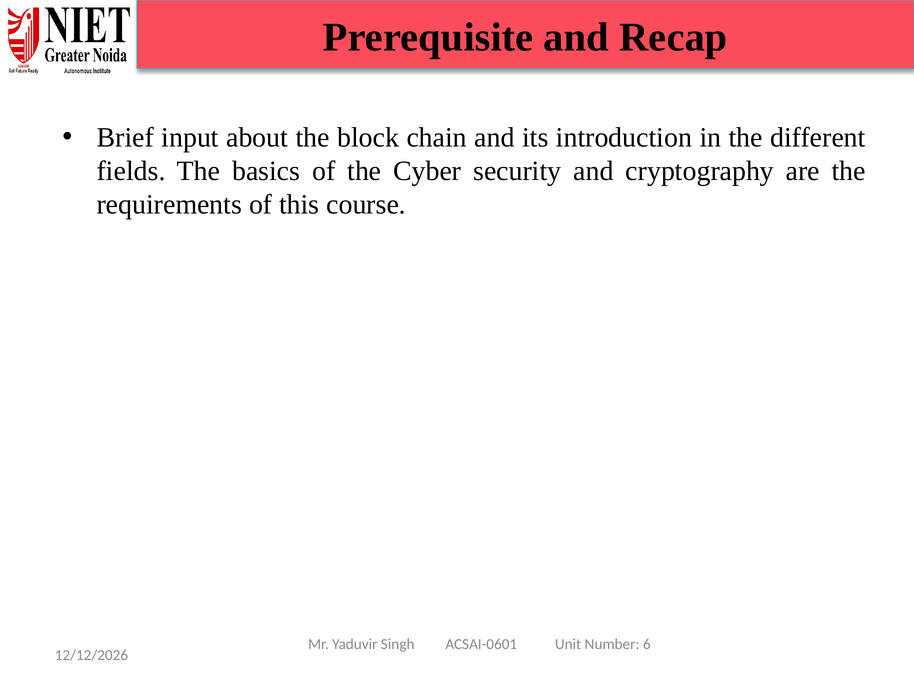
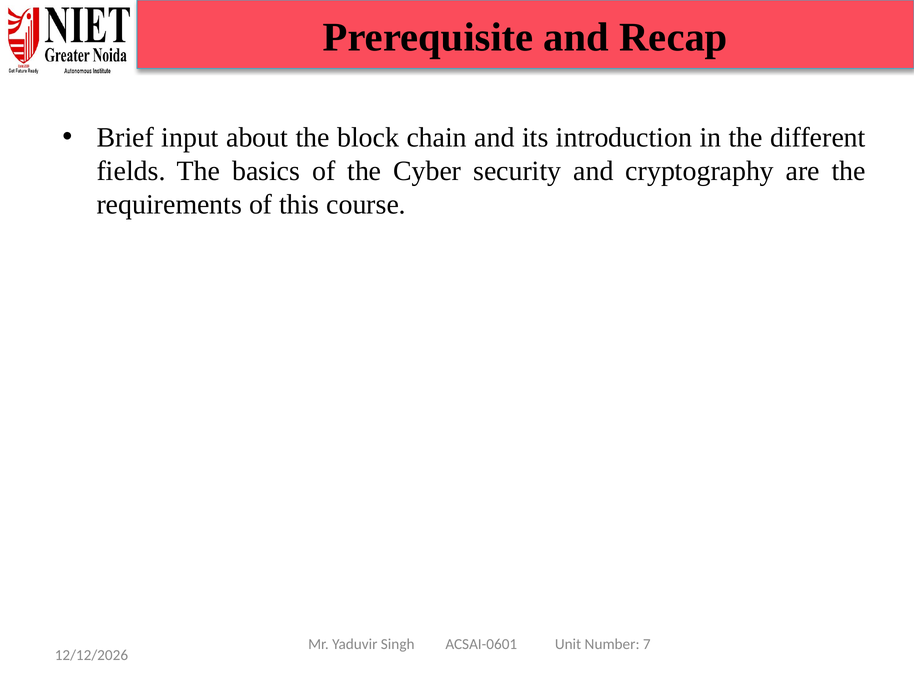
6: 6 -> 7 (647, 644)
